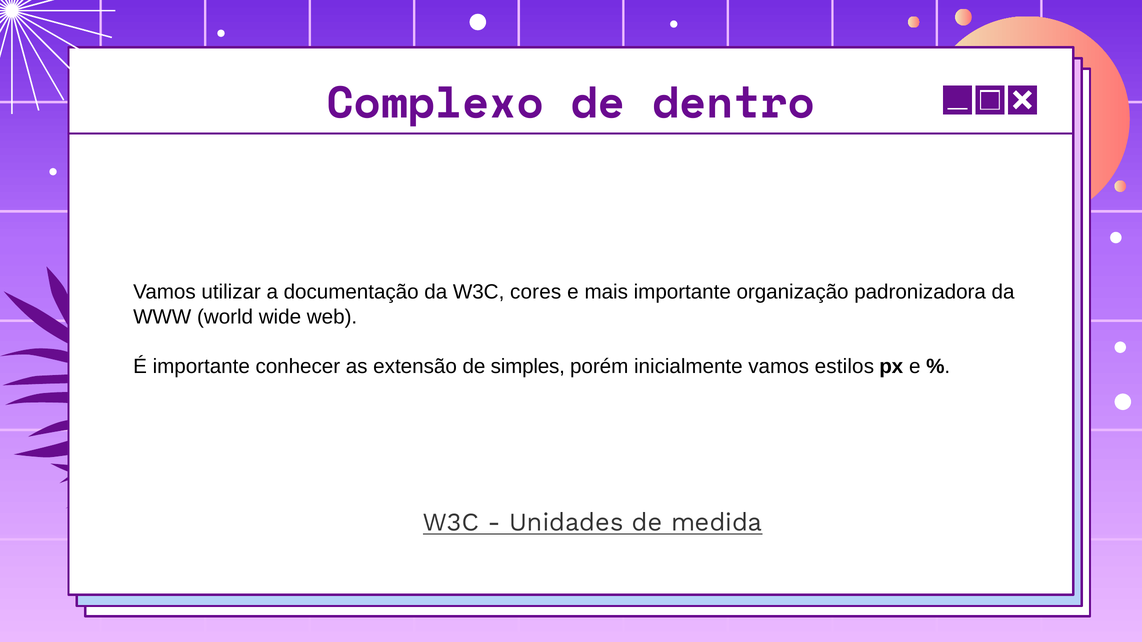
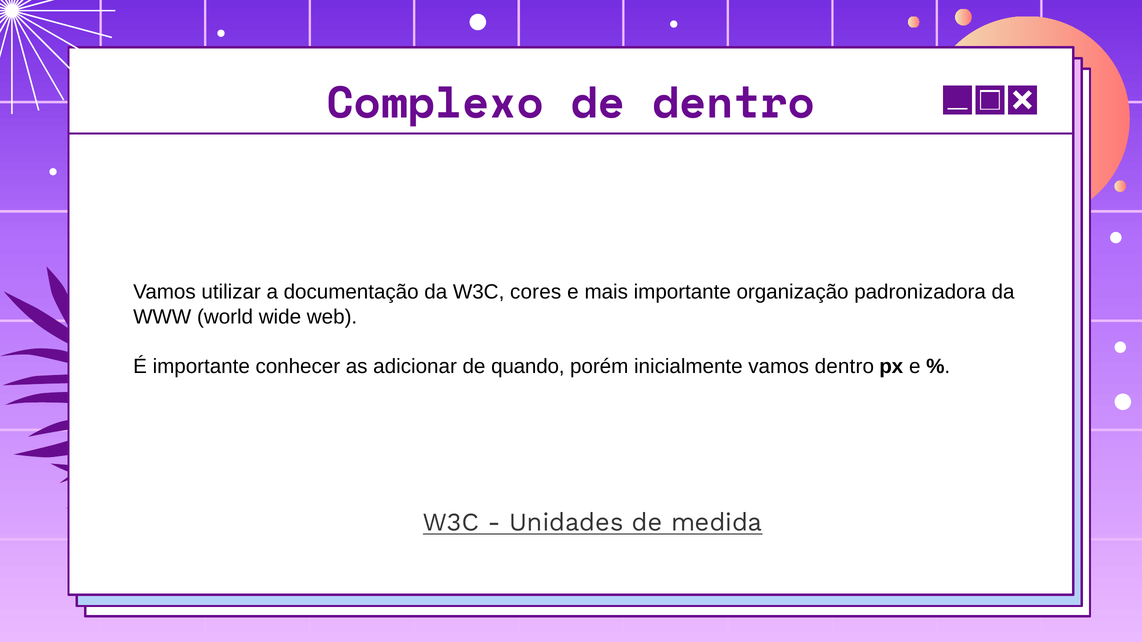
extensão: extensão -> adicionar (415, 367)
simples: simples -> quando (528, 367)
vamos estilos: estilos -> dentro (844, 367)
